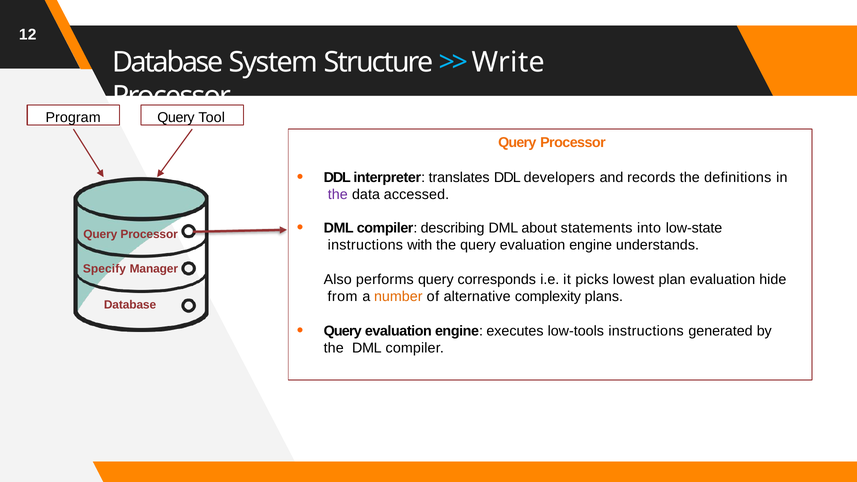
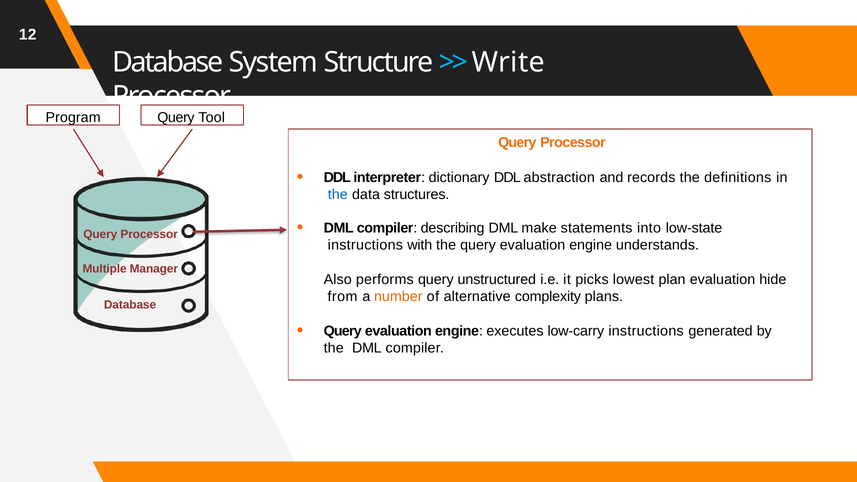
translates: translates -> dictionary (459, 177)
developers: developers -> abstraction (559, 177)
the colour: purple -> blue (338, 194)
accessed: accessed -> structures (417, 194)
about: about -> make (539, 228)
Specify: Specify -> Multiple (105, 269)
corresponds: corresponds -> unstructured (497, 280)
low-tools: low-tools -> low-carry (576, 331)
